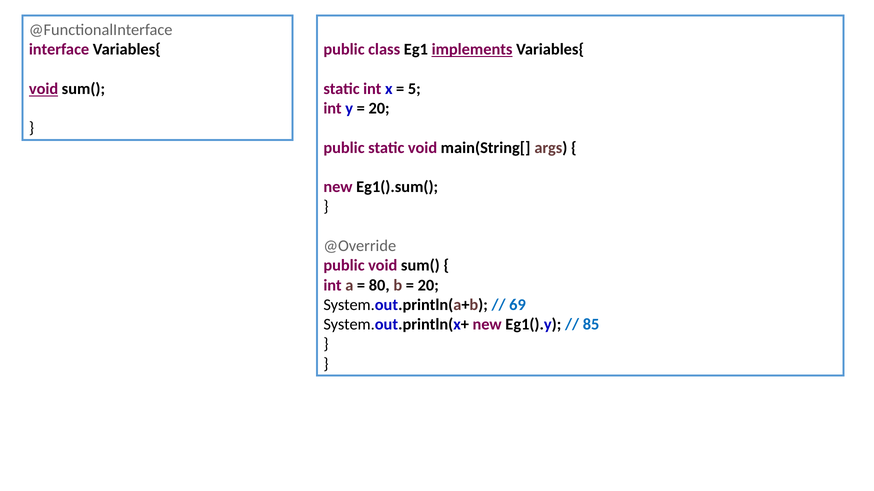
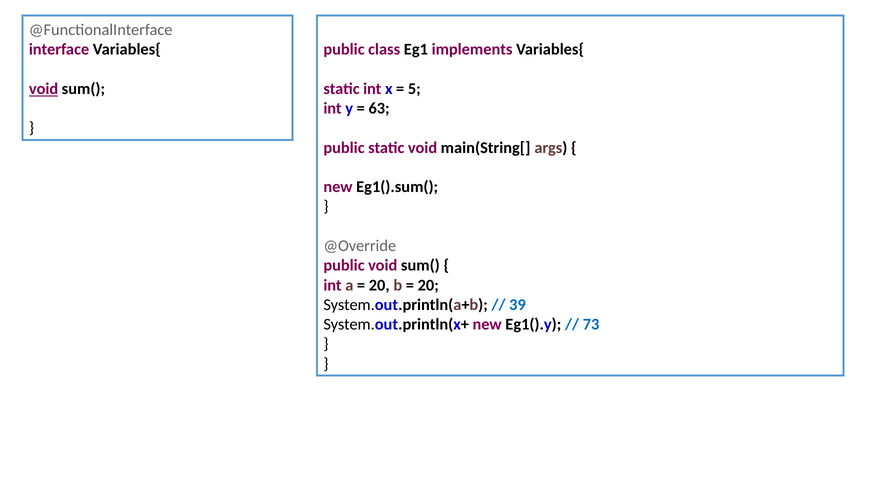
implements underline: present -> none (472, 50)
20: 20 -> 63 (379, 109)
80: 80 -> 20 (379, 285)
69: 69 -> 39 (518, 305)
85: 85 -> 73 (591, 325)
